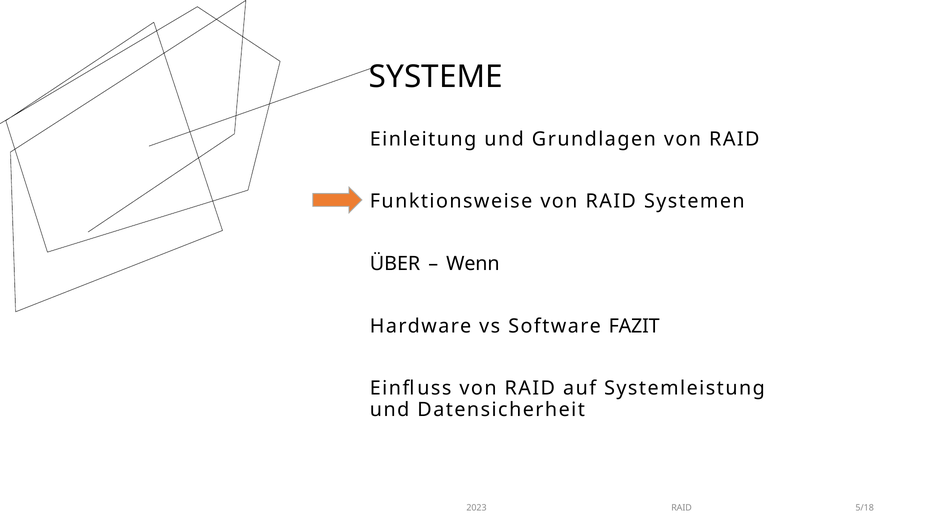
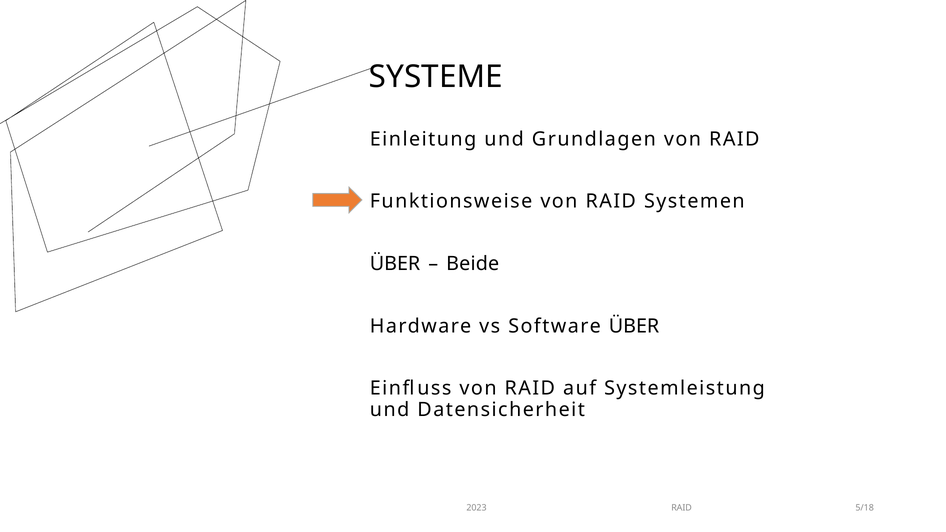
Wenn: Wenn -> Beide (473, 264)
Software FAZIT: FAZIT -> ÜBER (634, 326)
